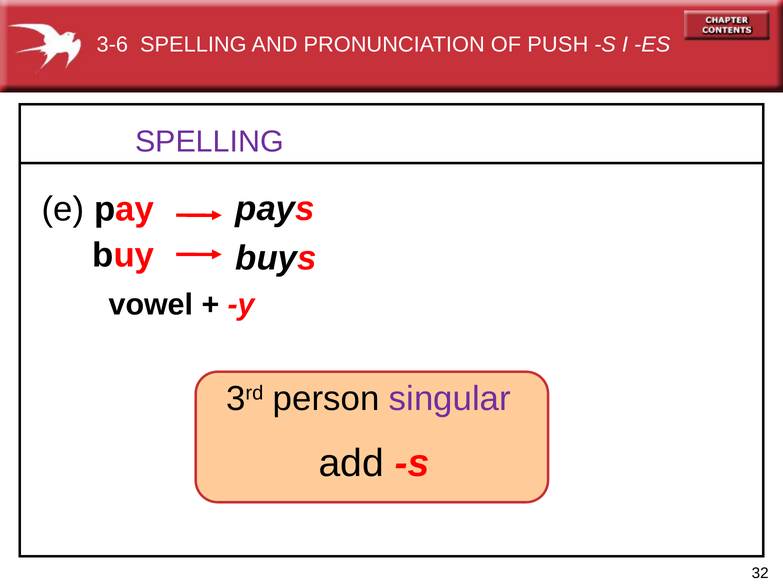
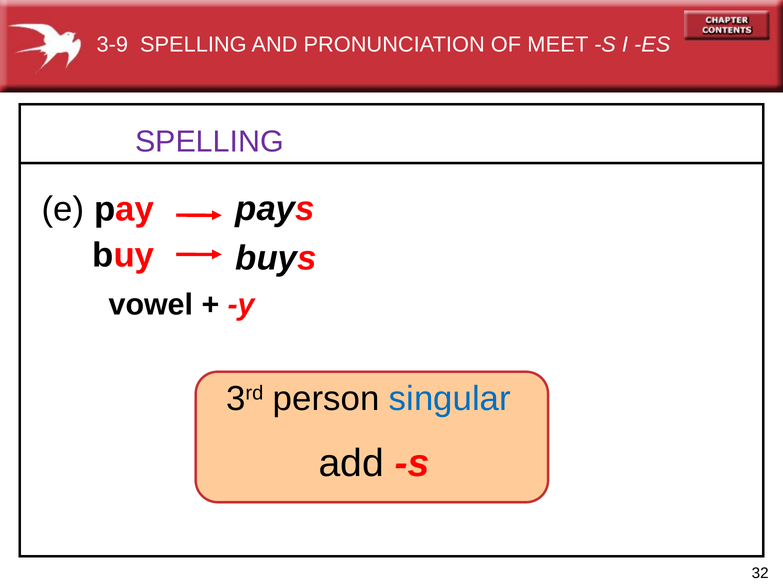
3-6: 3-6 -> 3-9 (112, 45)
PUSH: PUSH -> MEET (558, 45)
singular colour: purple -> blue (450, 399)
